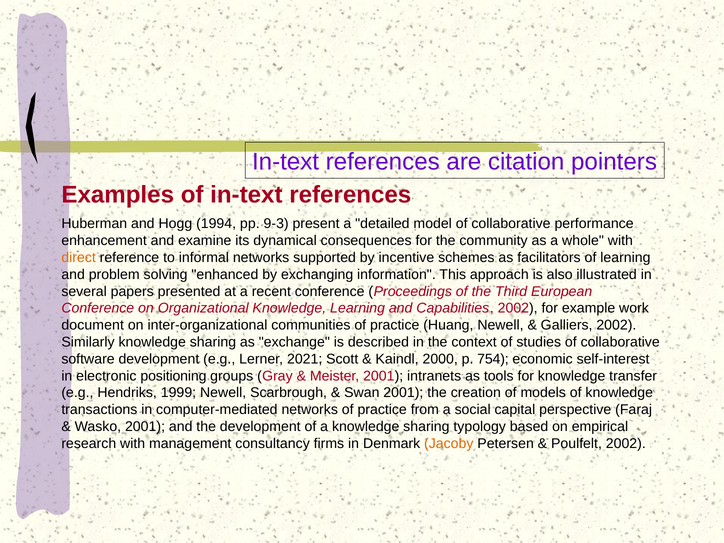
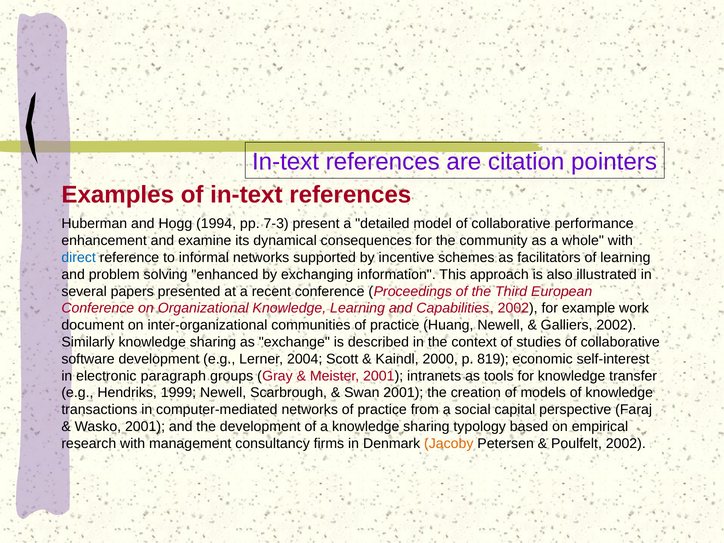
9-3: 9-3 -> 7-3 (276, 224)
direct colour: orange -> blue (79, 258)
2021: 2021 -> 2004 (305, 359)
754: 754 -> 819 (493, 359)
positioning: positioning -> paragraph (173, 376)
